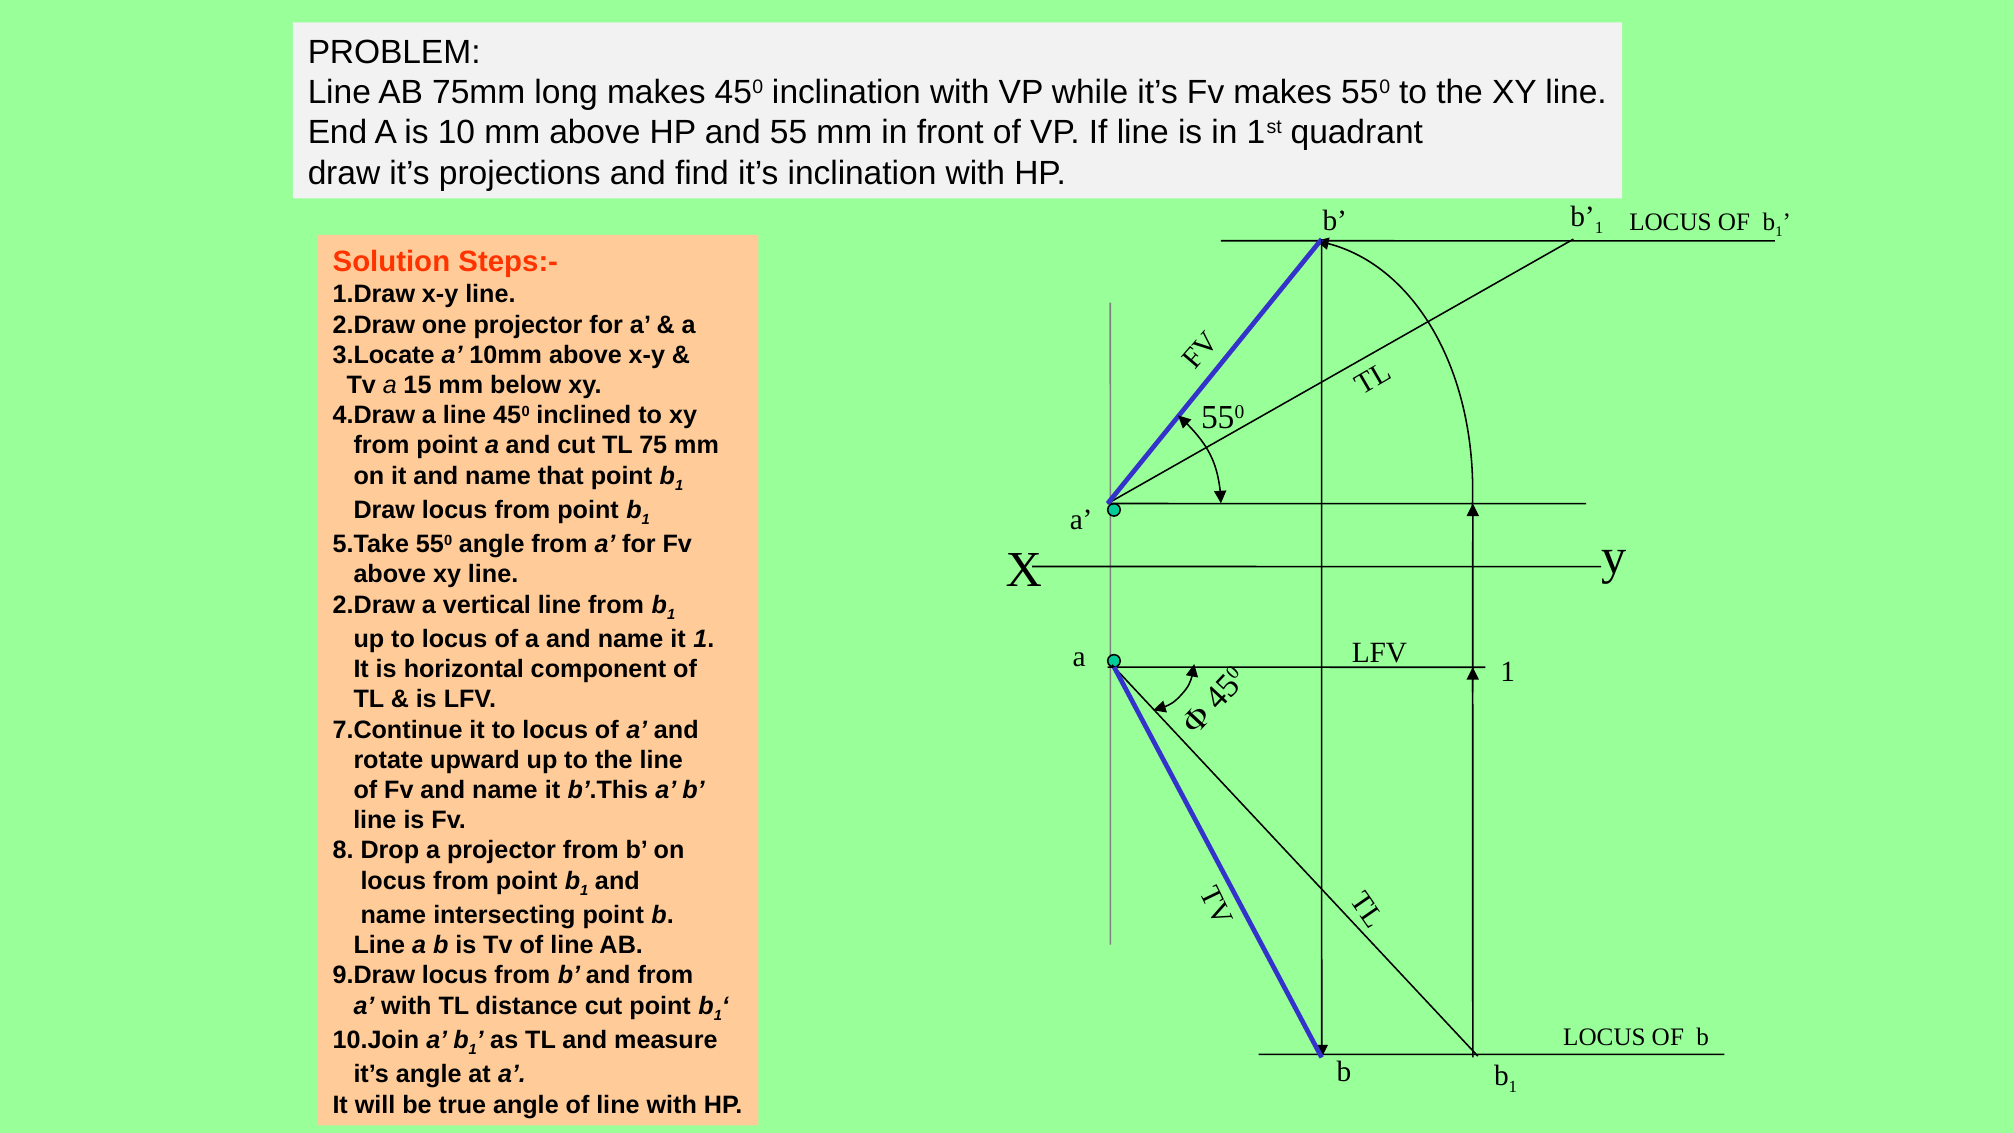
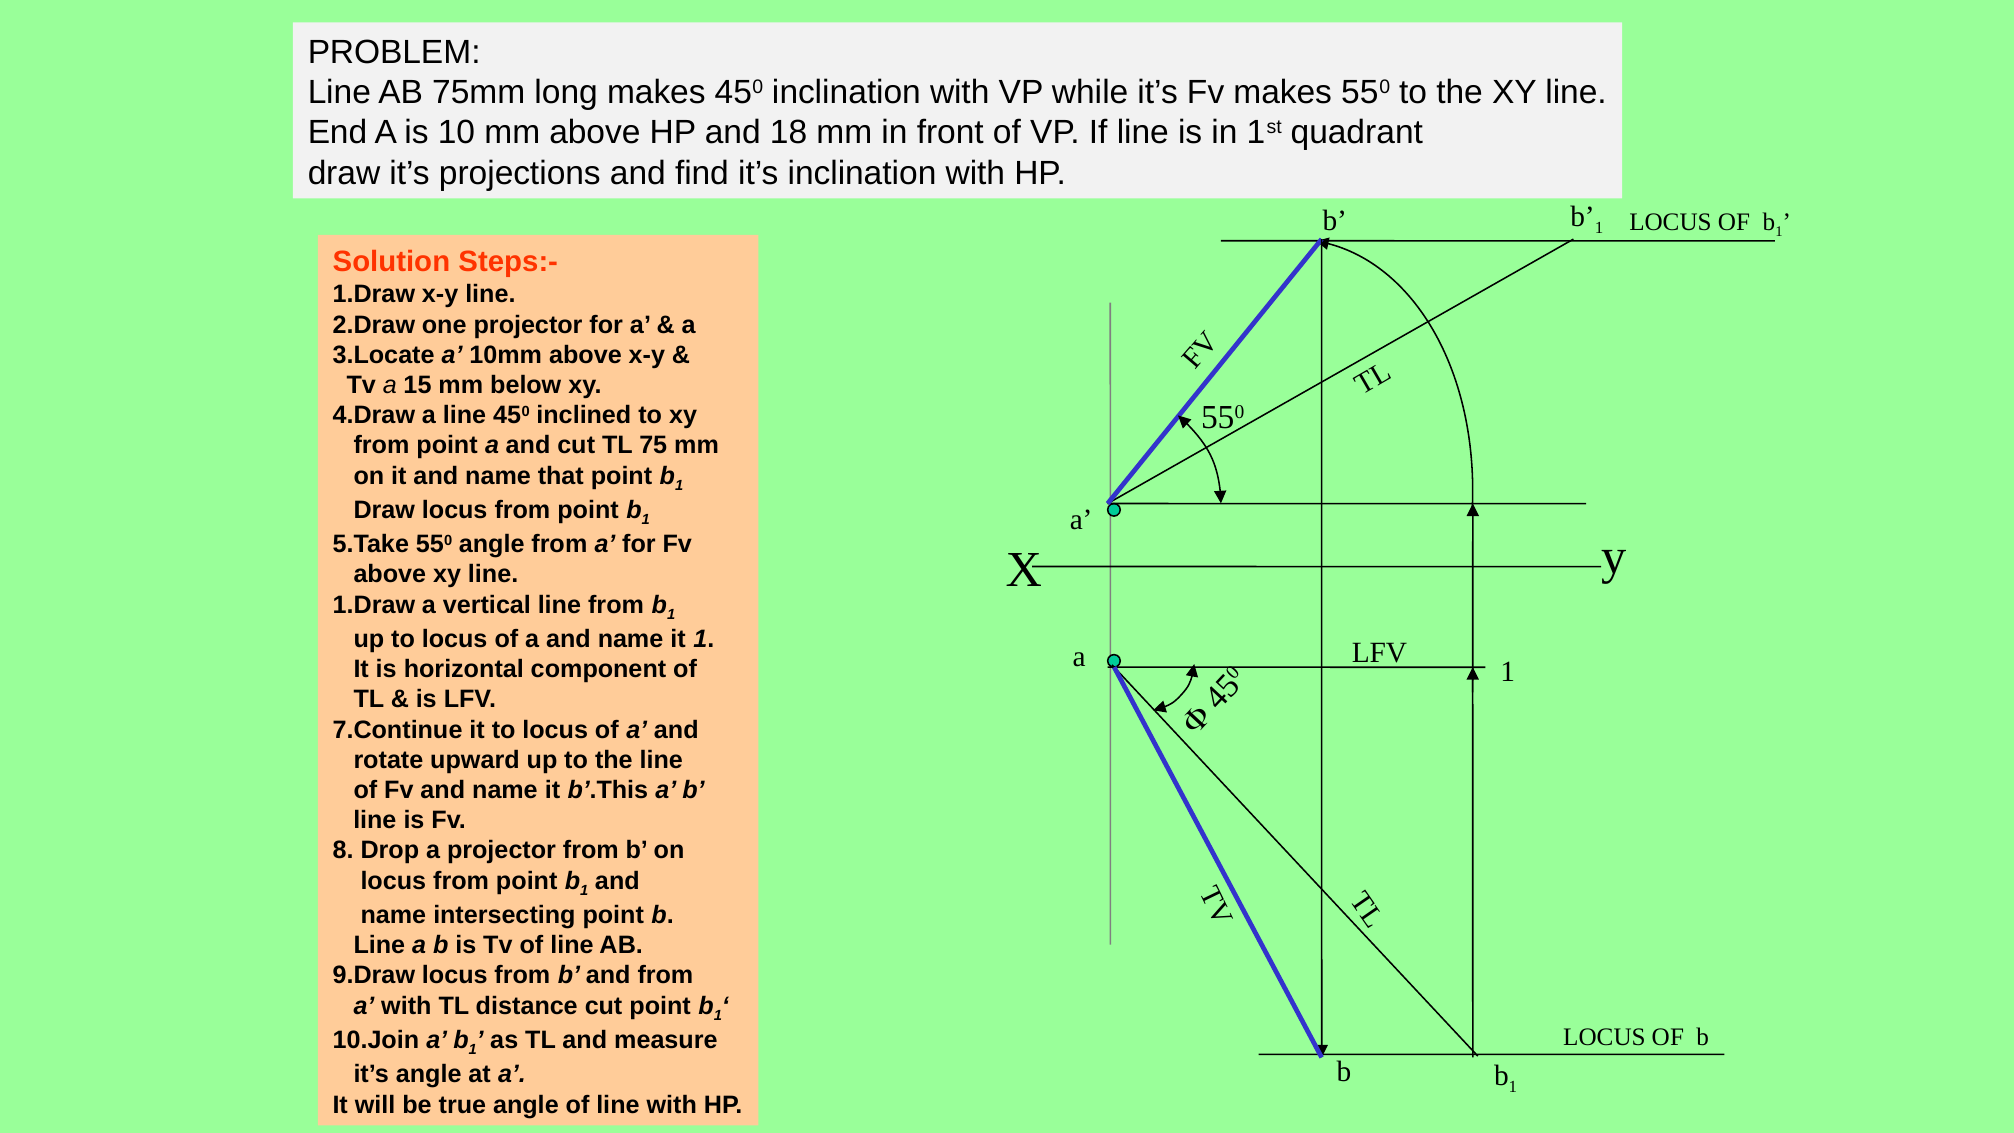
55: 55 -> 18 (789, 133)
2.Draw: 2.Draw -> 1.Draw (374, 605)
